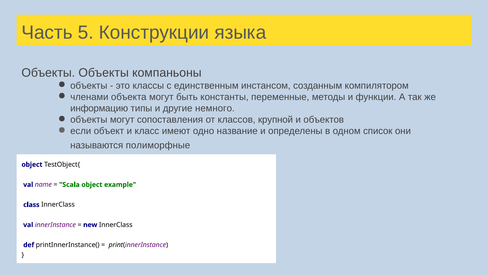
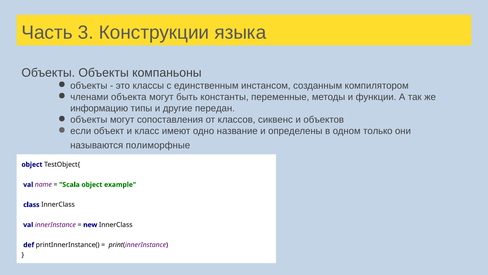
5: 5 -> 3 (86, 32)
немного: немного -> передан (215, 108)
крупной: крупной -> сиквенс (275, 120)
список: список -> только (378, 131)
